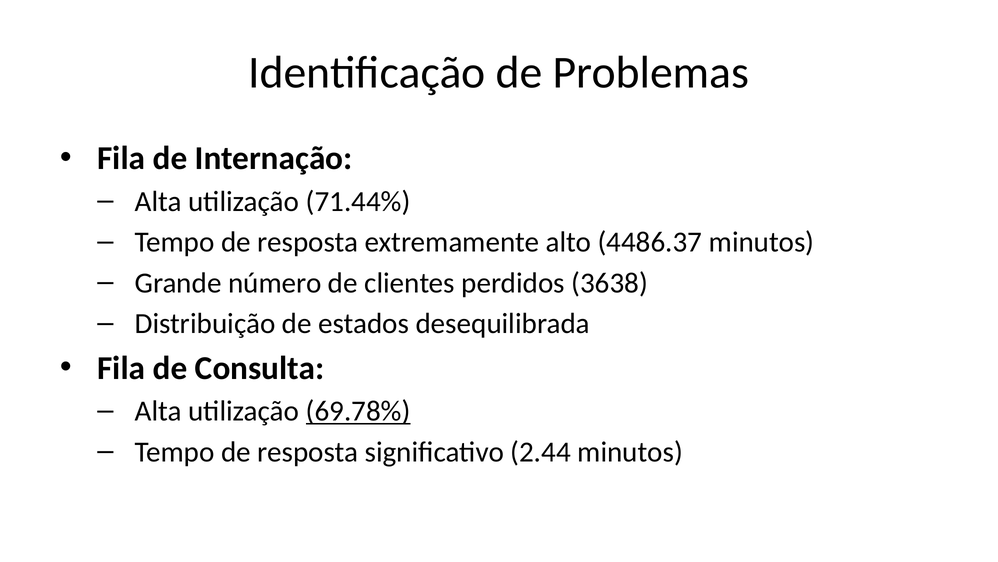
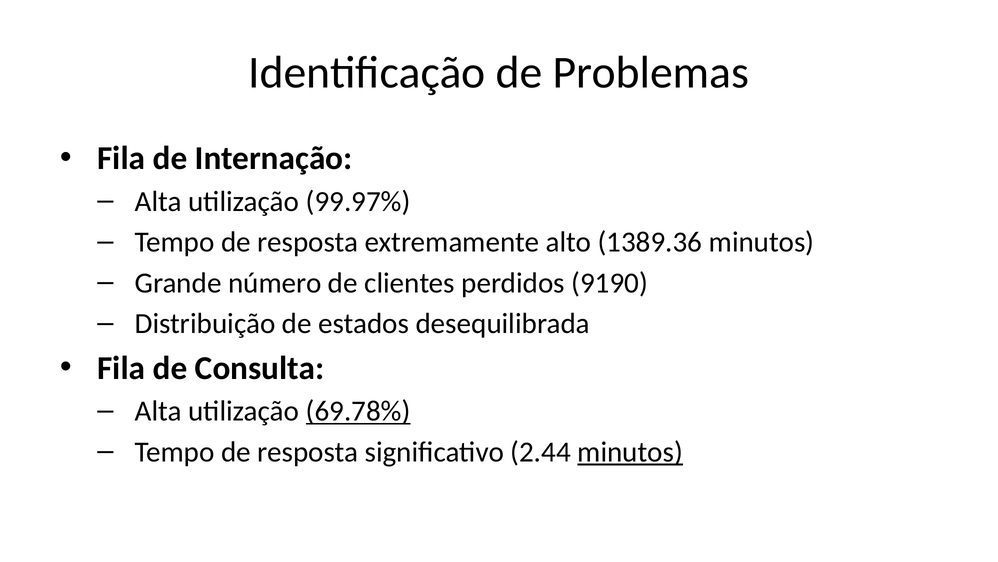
71.44%: 71.44% -> 99.97% (358, 201)
4486.37: 4486.37 -> 1389.36 (650, 242)
3638: 3638 -> 9190 (610, 283)
minutos underline: none -> present (630, 452)
